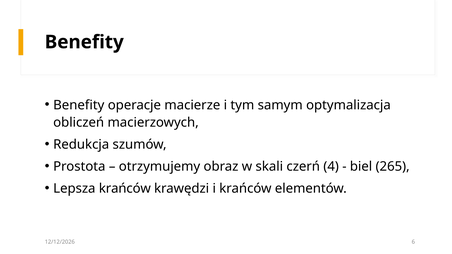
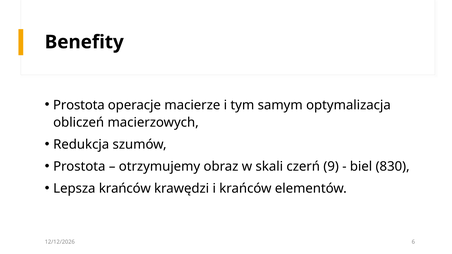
Benefity: Benefity -> Prostota (79, 105)
4: 4 -> 9 (331, 167)
265: 265 -> 830 (393, 167)
